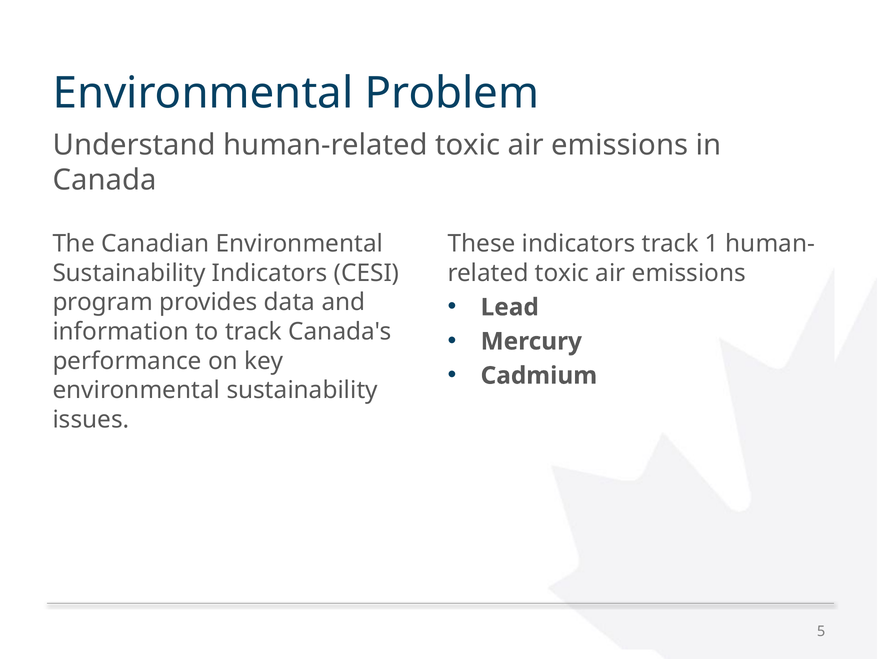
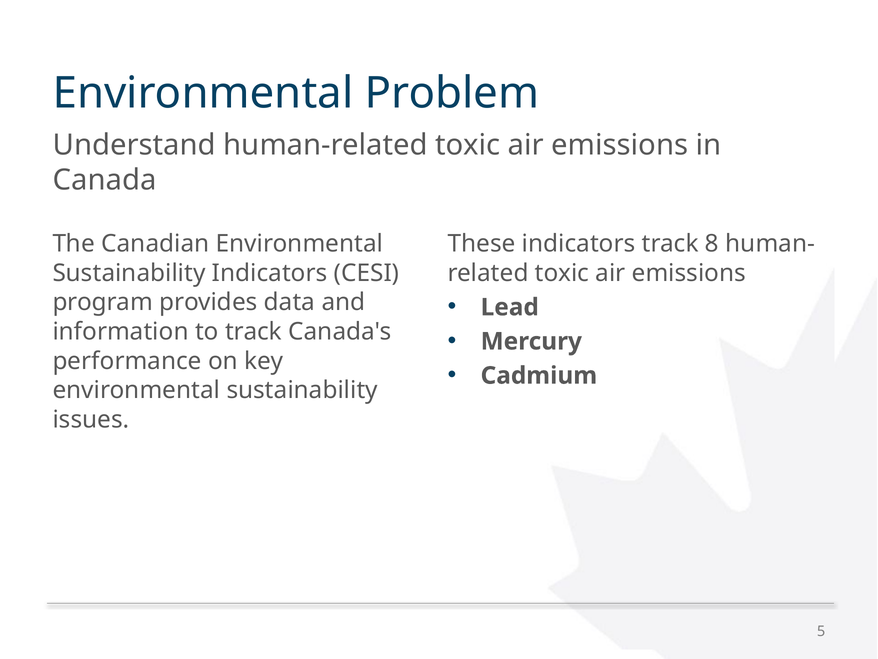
1: 1 -> 8 (712, 244)
